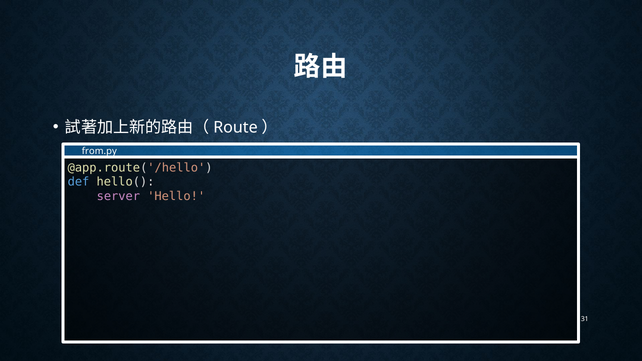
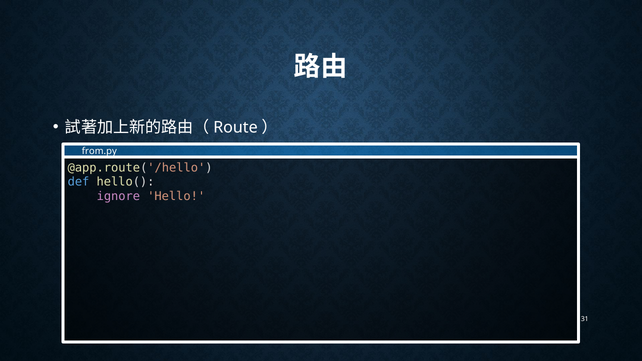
server: server -> ignore (118, 197)
